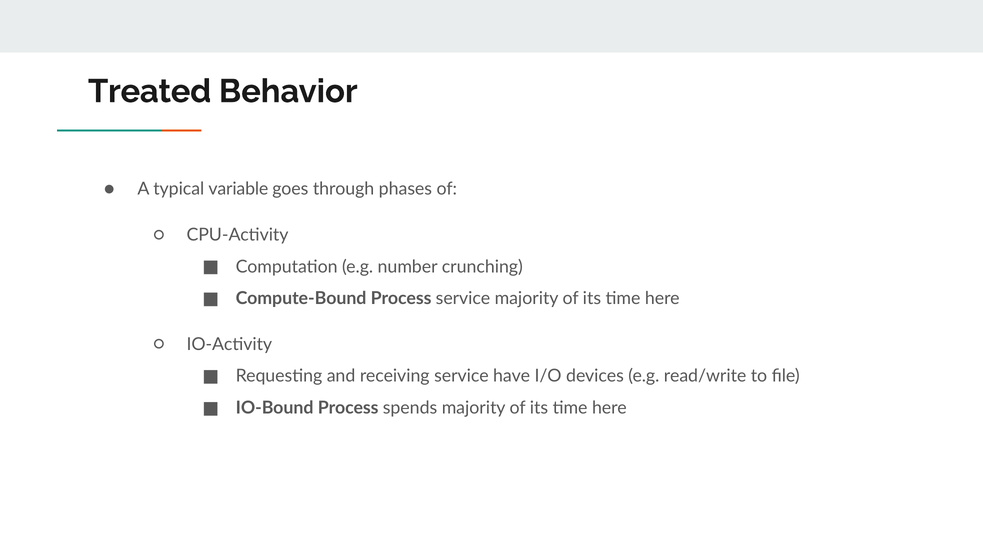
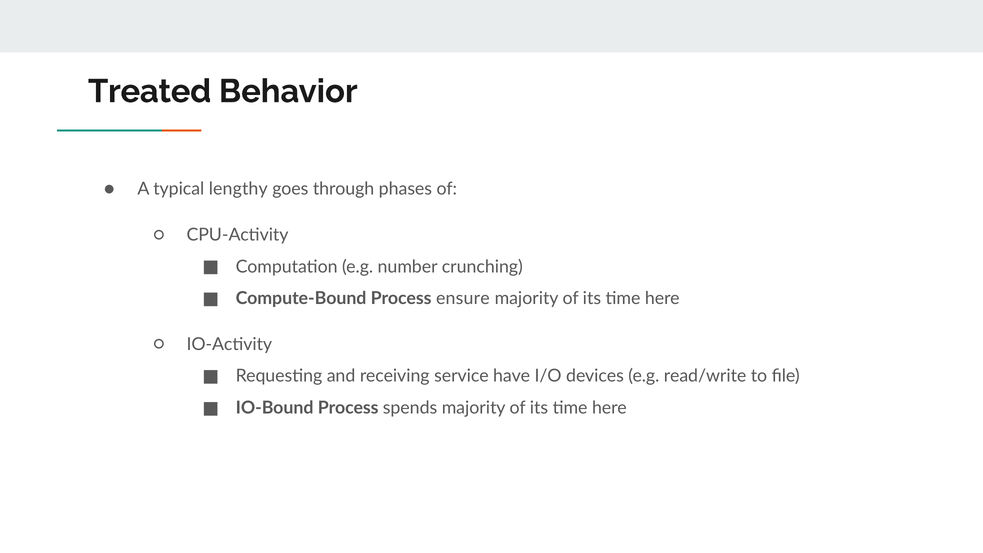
variable: variable -> lengthy (238, 189)
Process service: service -> ensure (463, 299)
